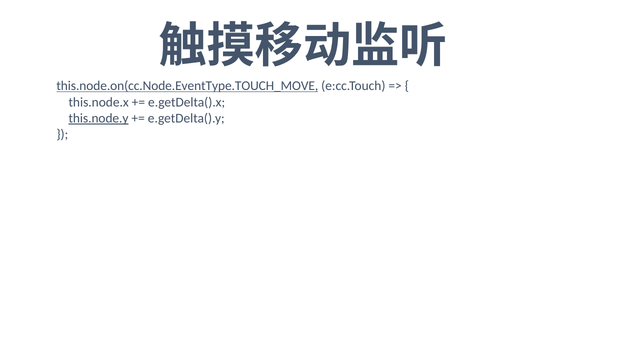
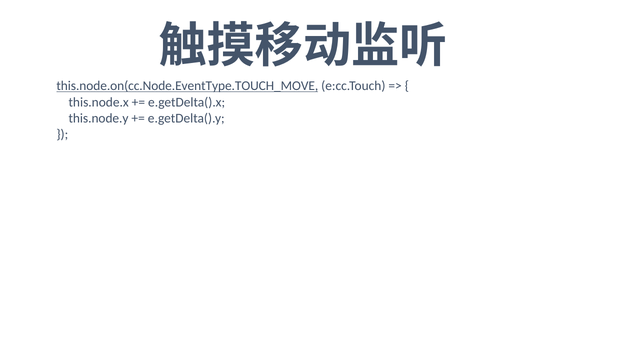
this.node.y underline: present -> none (99, 118)
